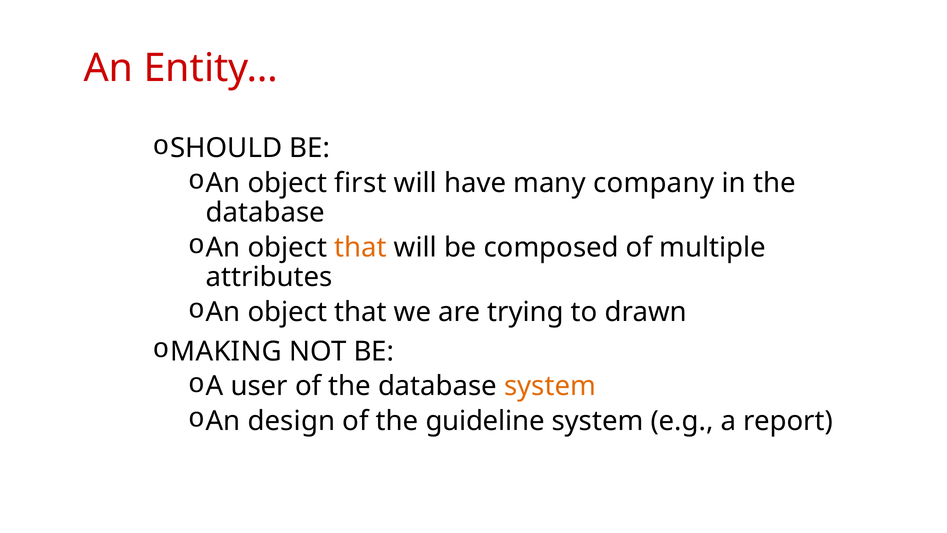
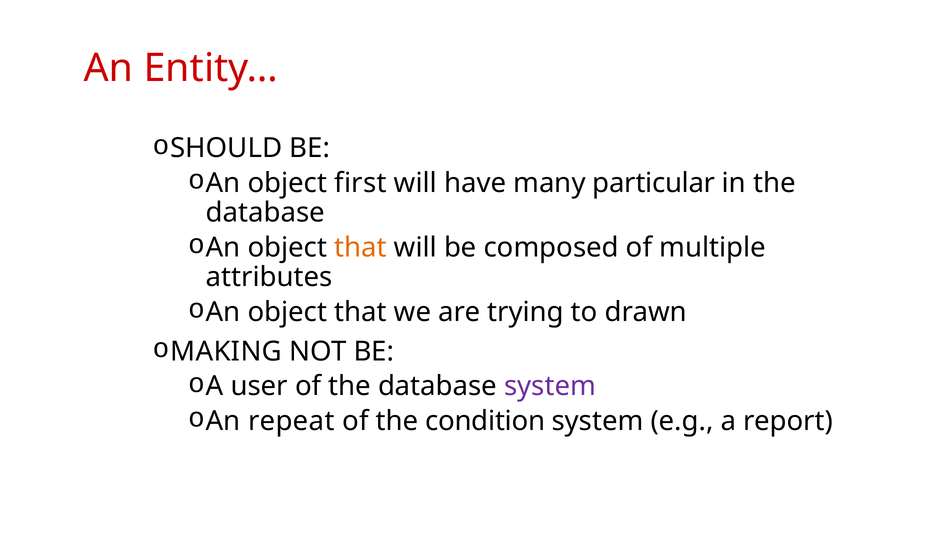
company: company -> particular (654, 183)
system colour: orange -> purple (550, 386)
design: design -> repeat (291, 421)
guideline: guideline -> condition (485, 421)
